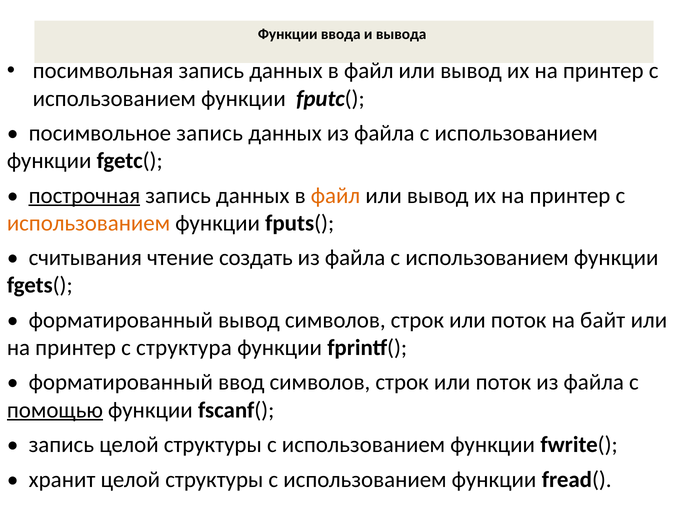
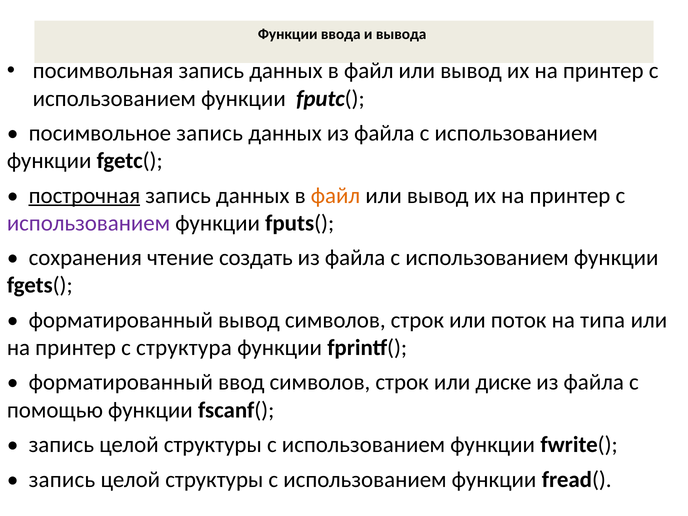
использованием colour: orange -> purple (89, 223)
считывания: считывания -> сохранения (85, 258)
байт: байт -> типа (603, 320)
поток: поток -> диске (503, 382)
помощью underline: present -> none (55, 410)
хранит: хранит -> запись (62, 480)
